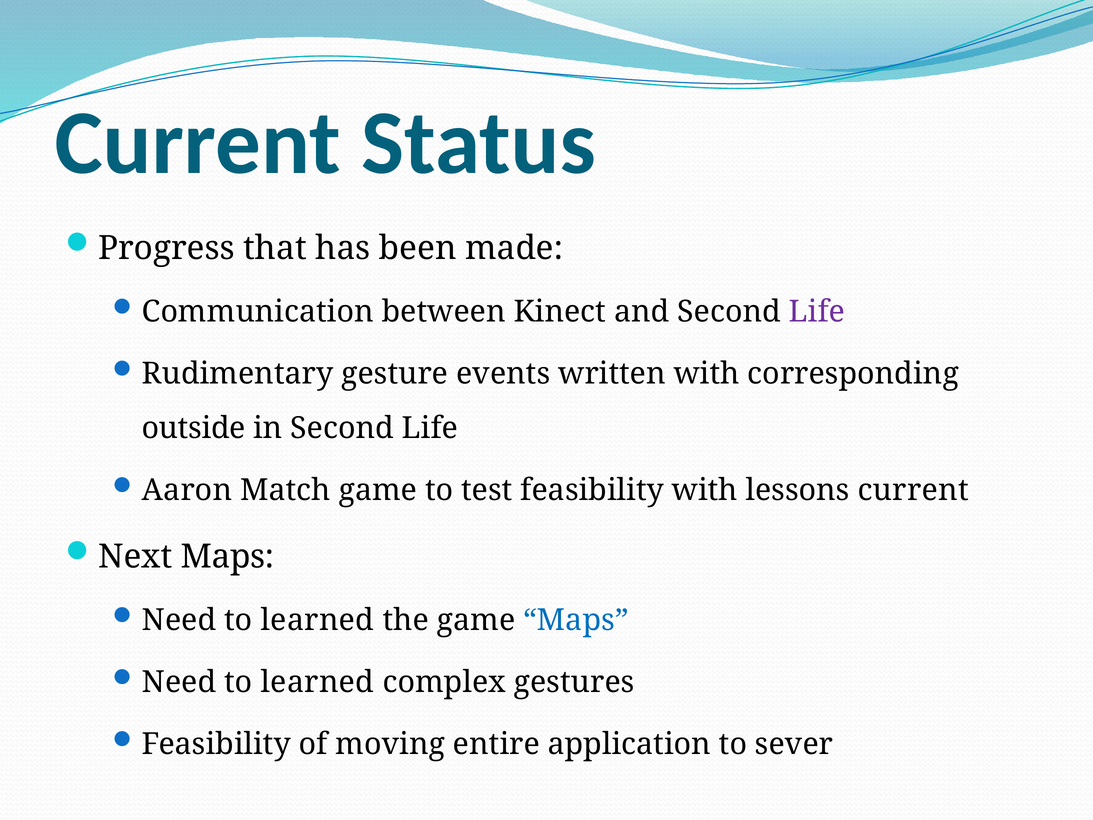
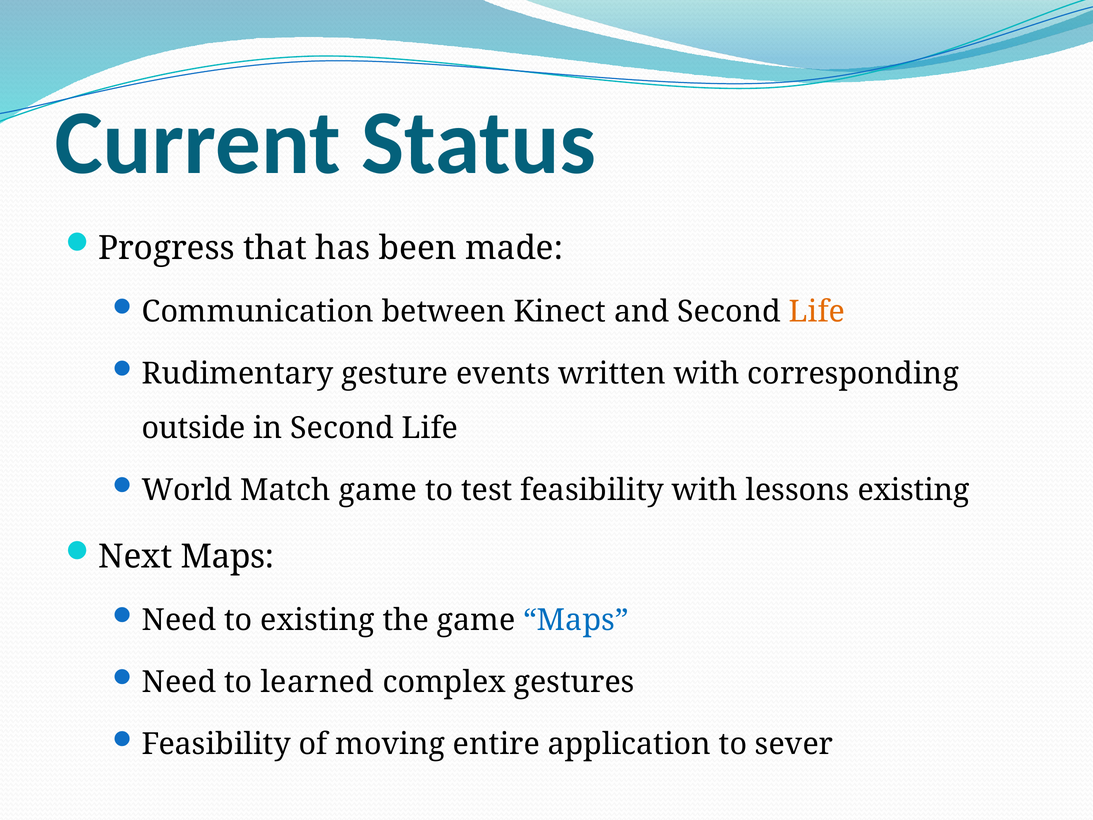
Life colour: purple -> orange (817, 312)
Aaron: Aaron -> World (187, 490)
lessons current: current -> existing (914, 490)
learned: learned -> existing (318, 620)
